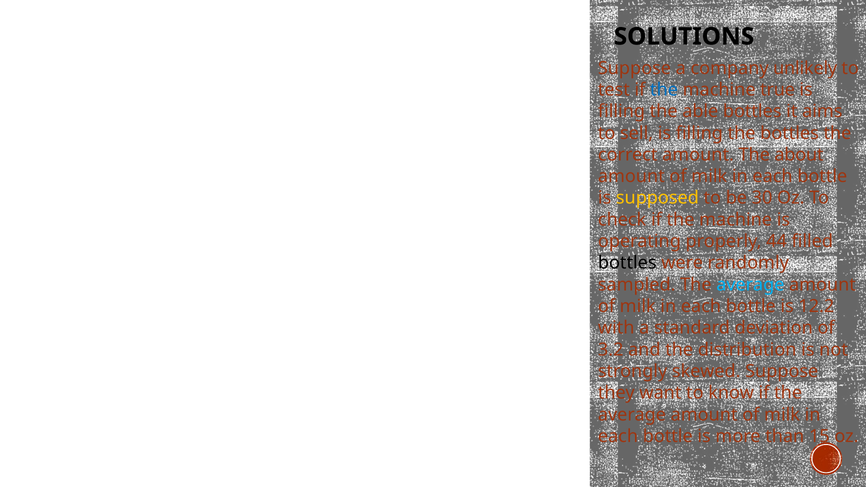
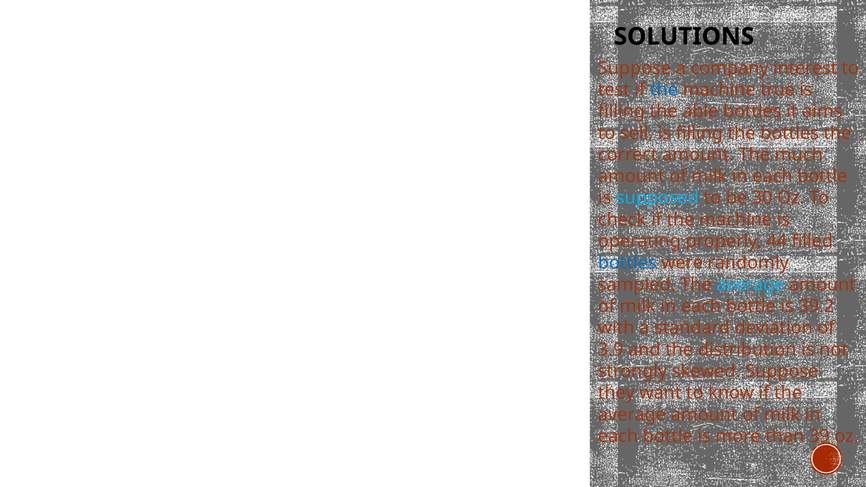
unlikely: unlikely -> interest (805, 68)
about: about -> much (799, 155)
supposed colour: yellow -> light blue (657, 198)
bottles colour: black -> blue (627, 263)
12.2: 12.2 -> 39.2 (816, 306)
3.2: 3.2 -> 3.9 (611, 350)
15: 15 -> 39 (819, 436)
